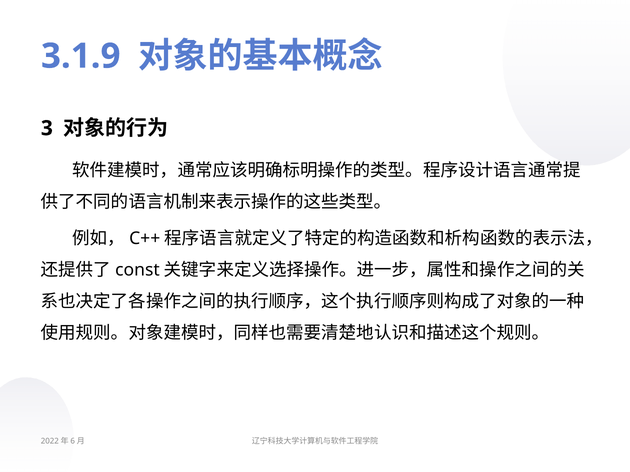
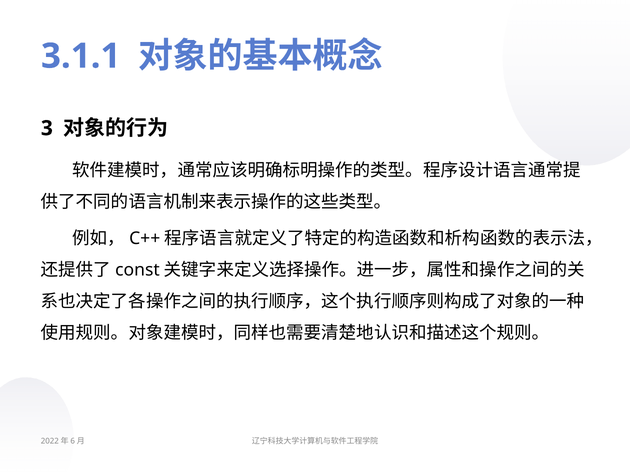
3.1.9: 3.1.9 -> 3.1.1 (81, 56)
